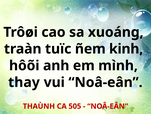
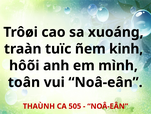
thay: thay -> toân (24, 82)
